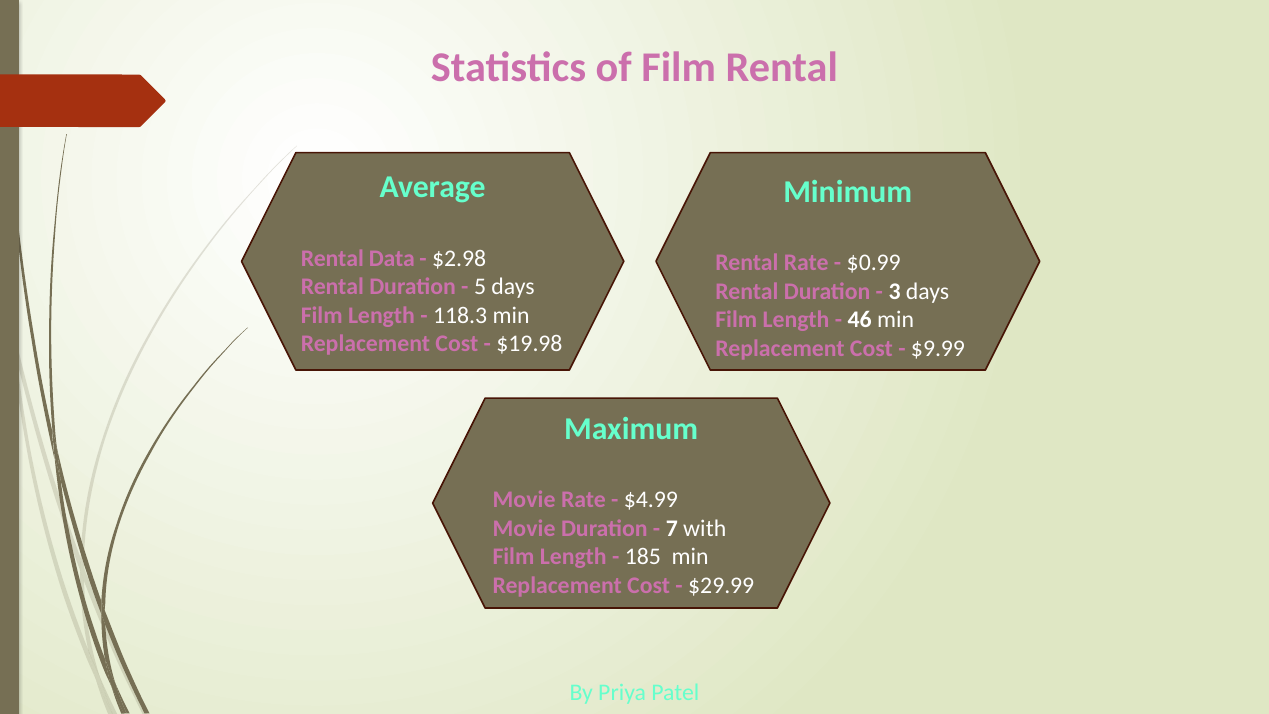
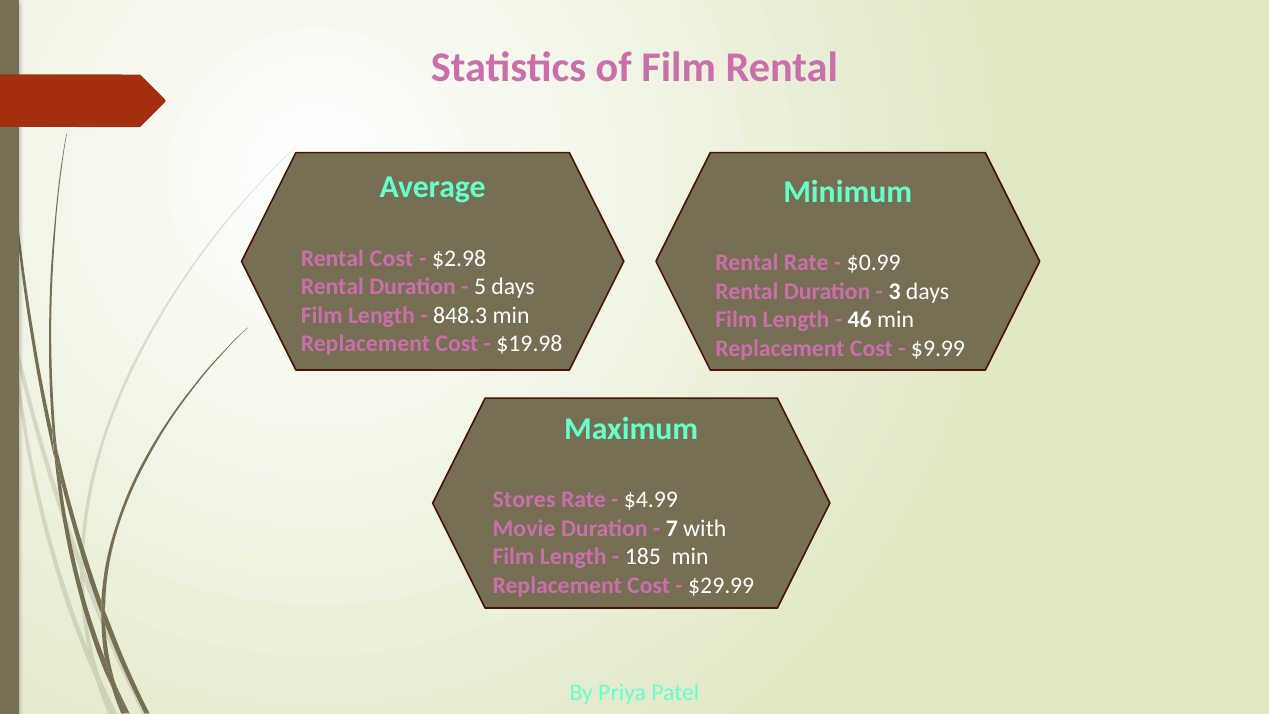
Rental Data: Data -> Cost (392, 258)
118.3: 118.3 -> 848.3 (460, 315)
Movie: Movie -> Stores (524, 500)
